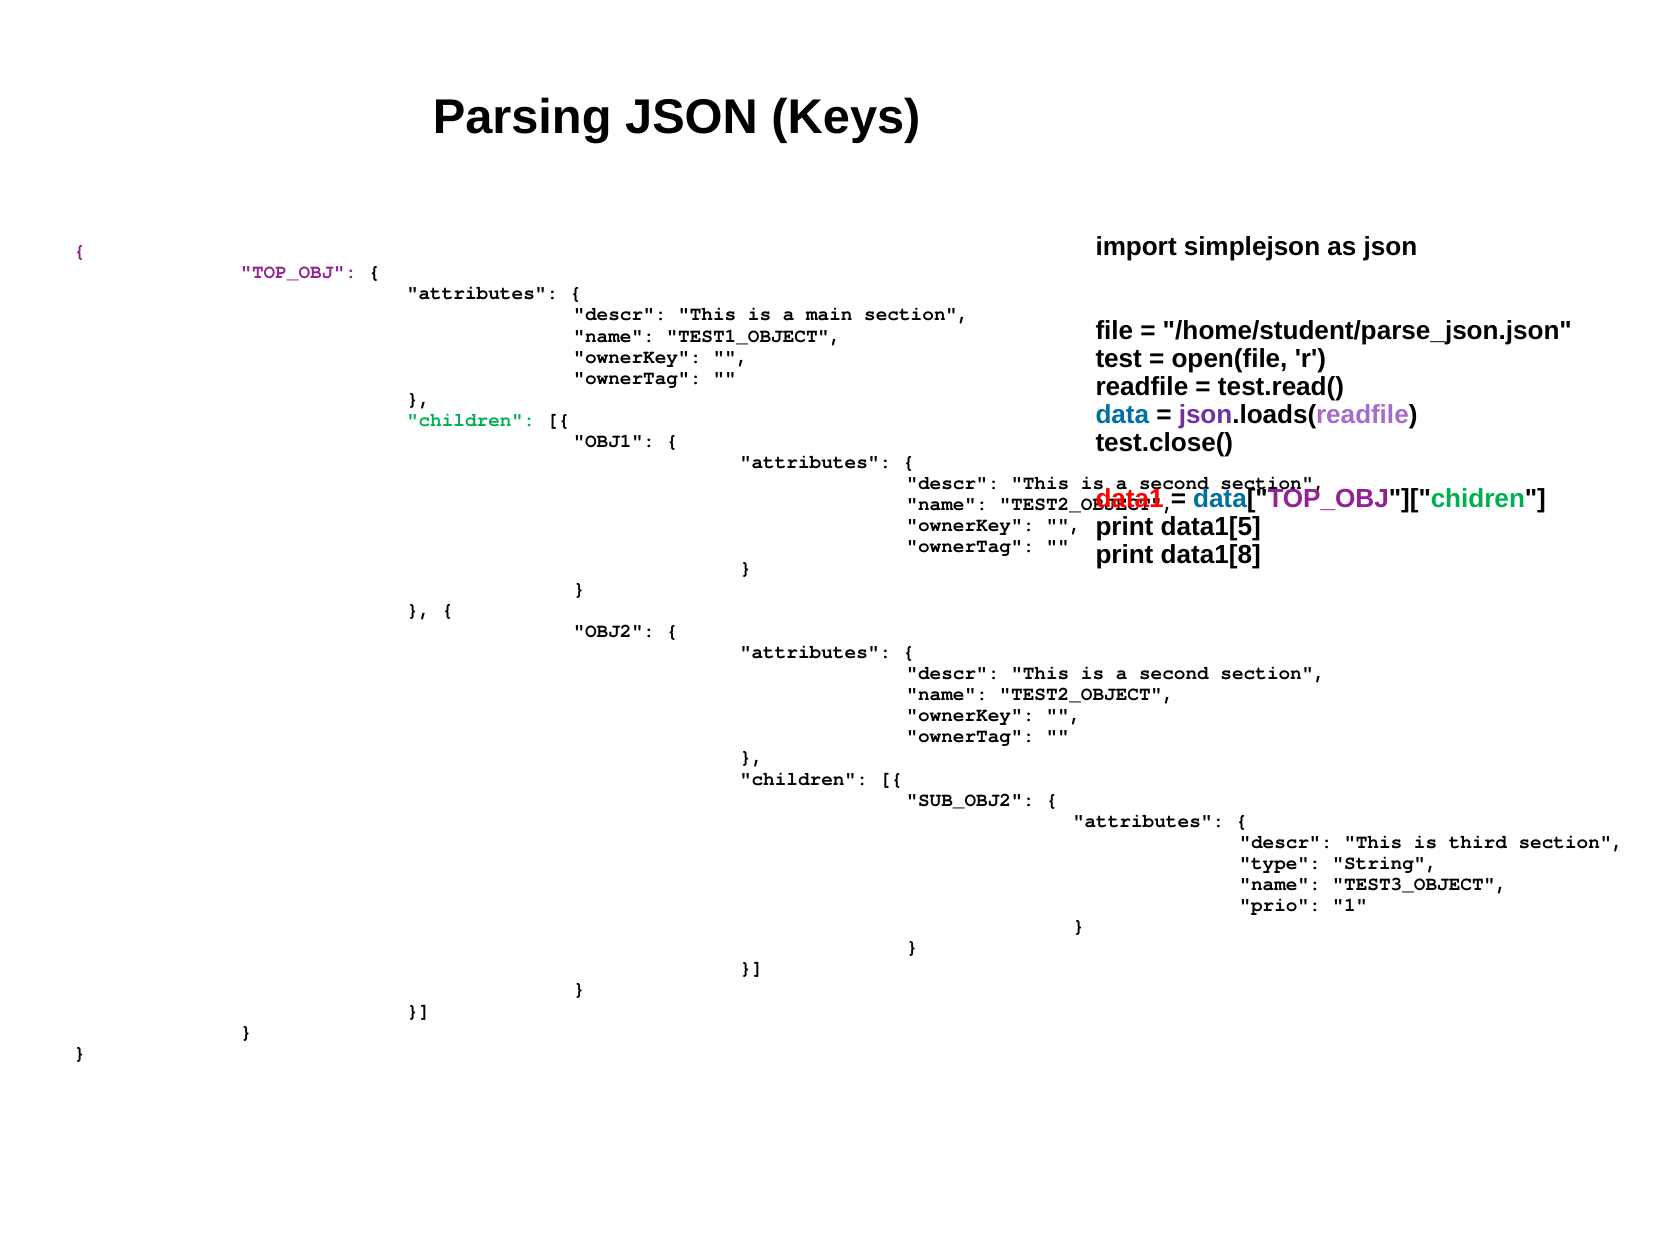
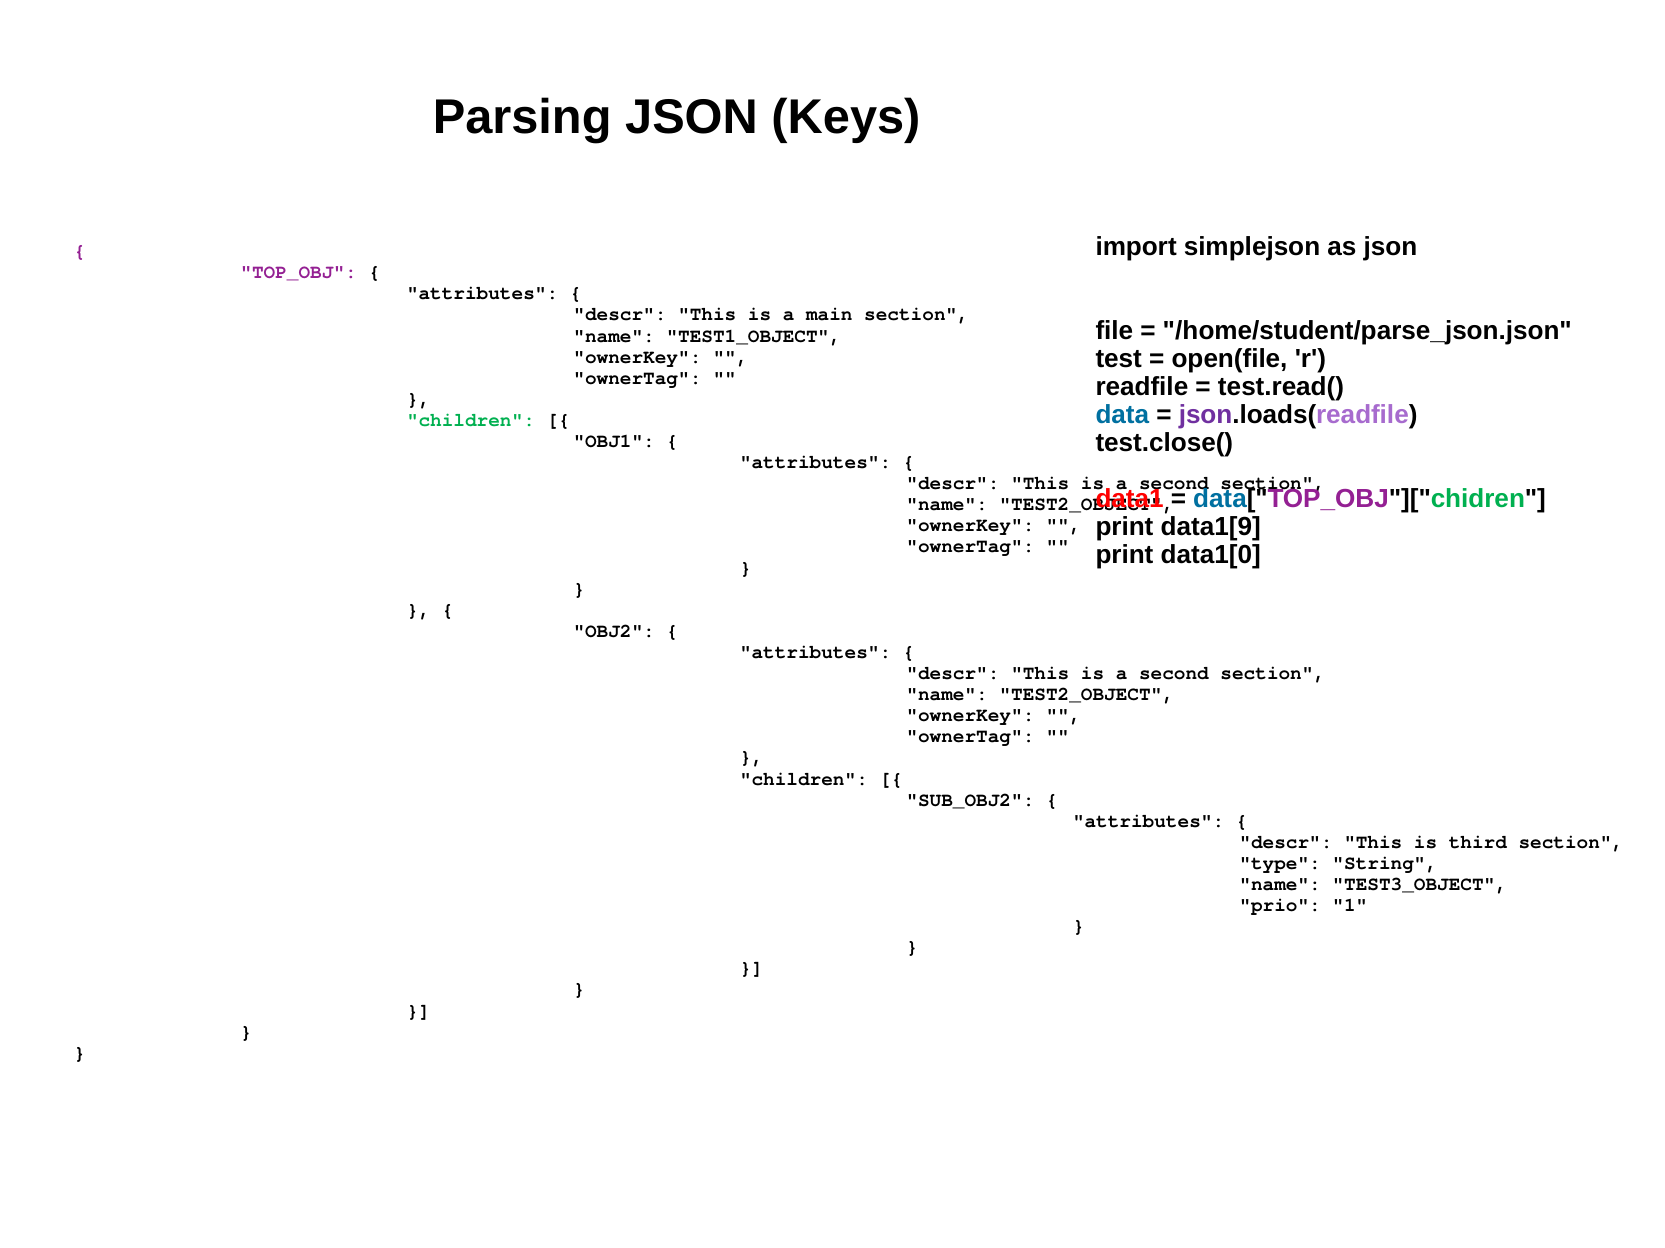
data1[5: data1[5 -> data1[9 (1211, 528)
data1[8: data1[8 -> data1[0 (1211, 556)
